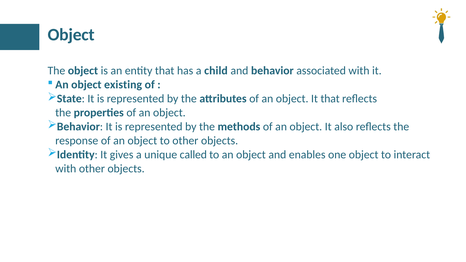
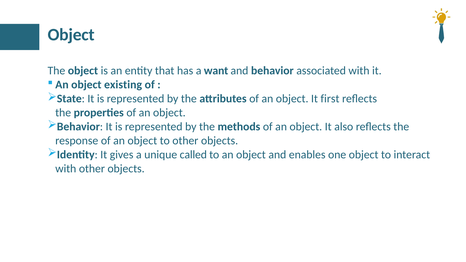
child: child -> want (216, 71)
It that: that -> first (330, 99)
